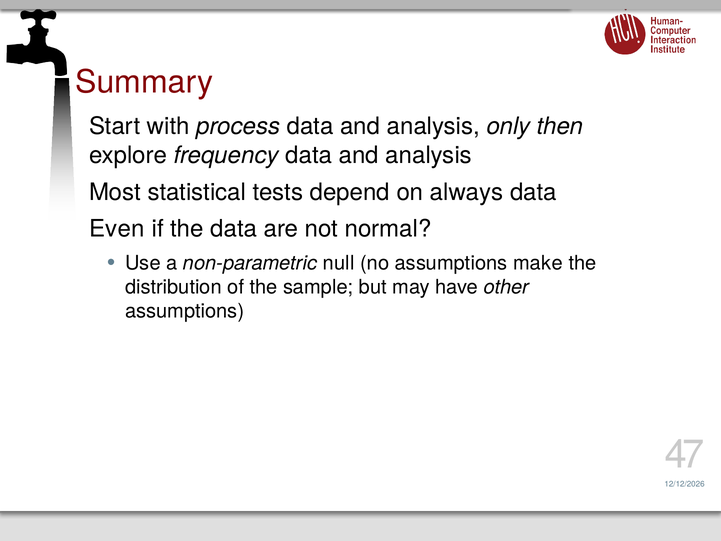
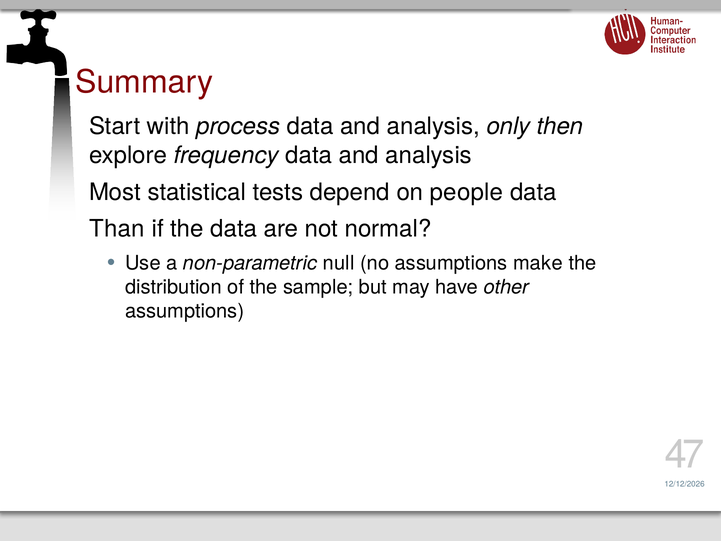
always: always -> people (467, 192)
Even: Even -> Than (117, 229)
